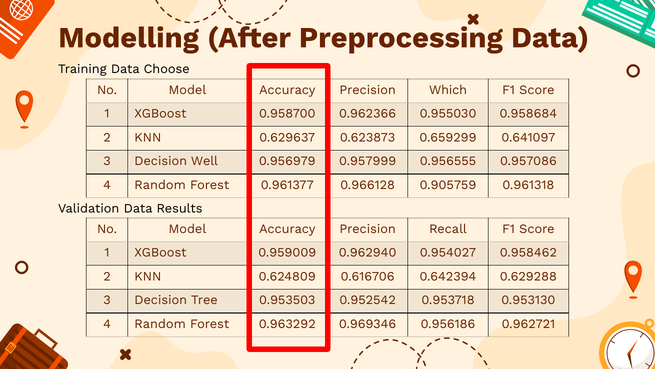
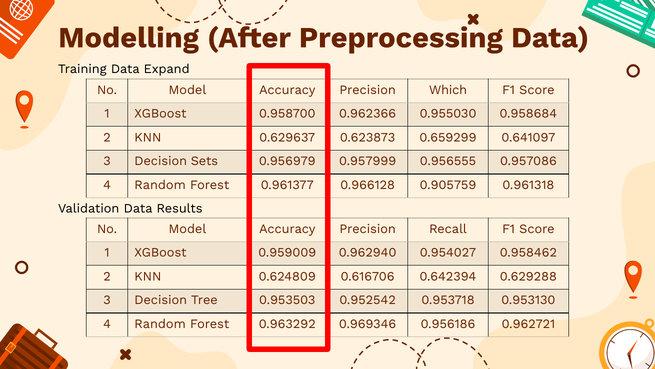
Choose: Choose -> Expand (167, 69)
Well: Well -> Sets (204, 161)
